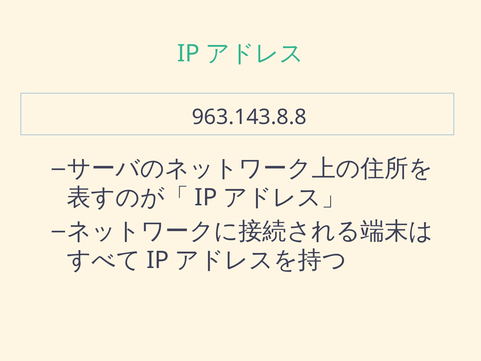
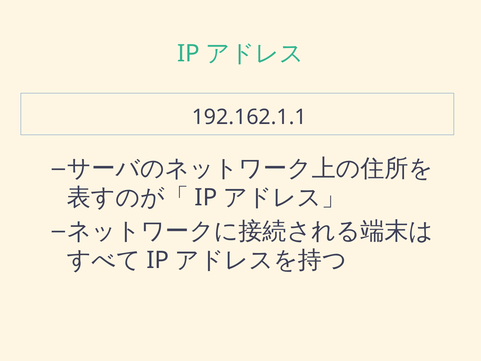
963.143.8.8: 963.143.8.8 -> 192.162.1.1 (249, 117)
